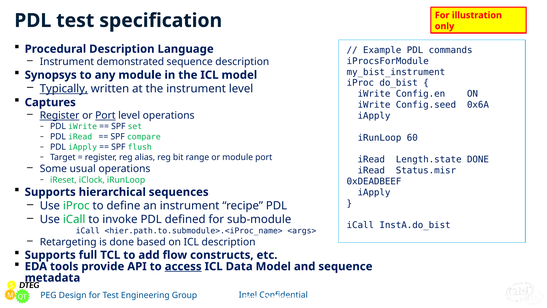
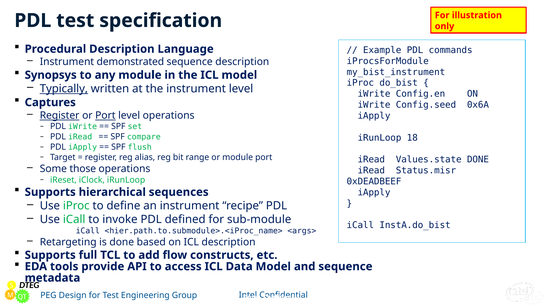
60: 60 -> 18 (412, 138)
Length.state: Length.state -> Values.state (429, 159)
usual: usual -> those (83, 169)
access underline: present -> none (183, 266)
